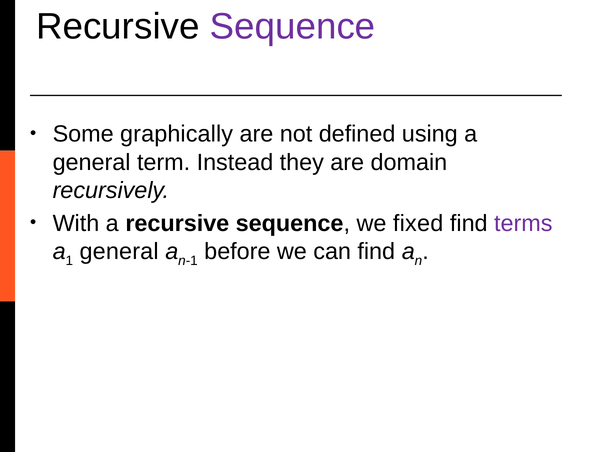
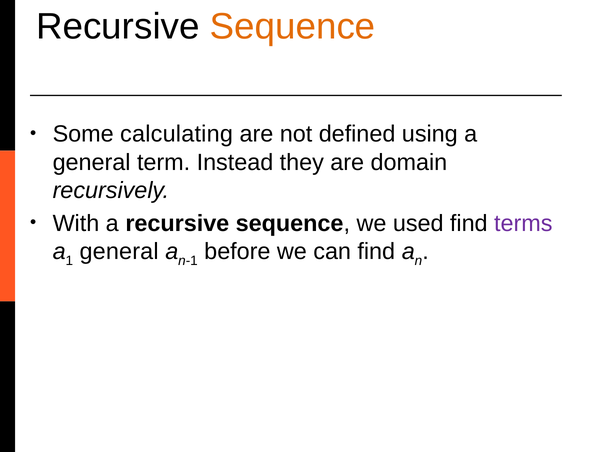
Sequence colour: purple -> orange (293, 27)
graphically: graphically -> calculating (177, 134)
fixed: fixed -> used (418, 223)
